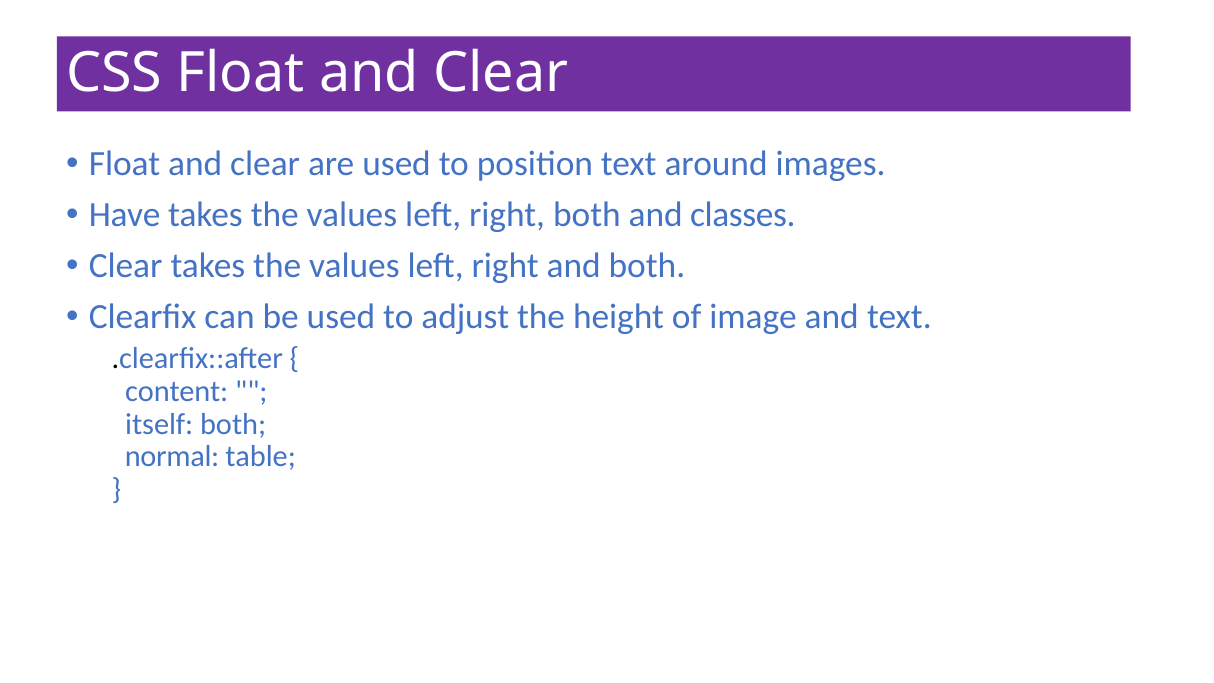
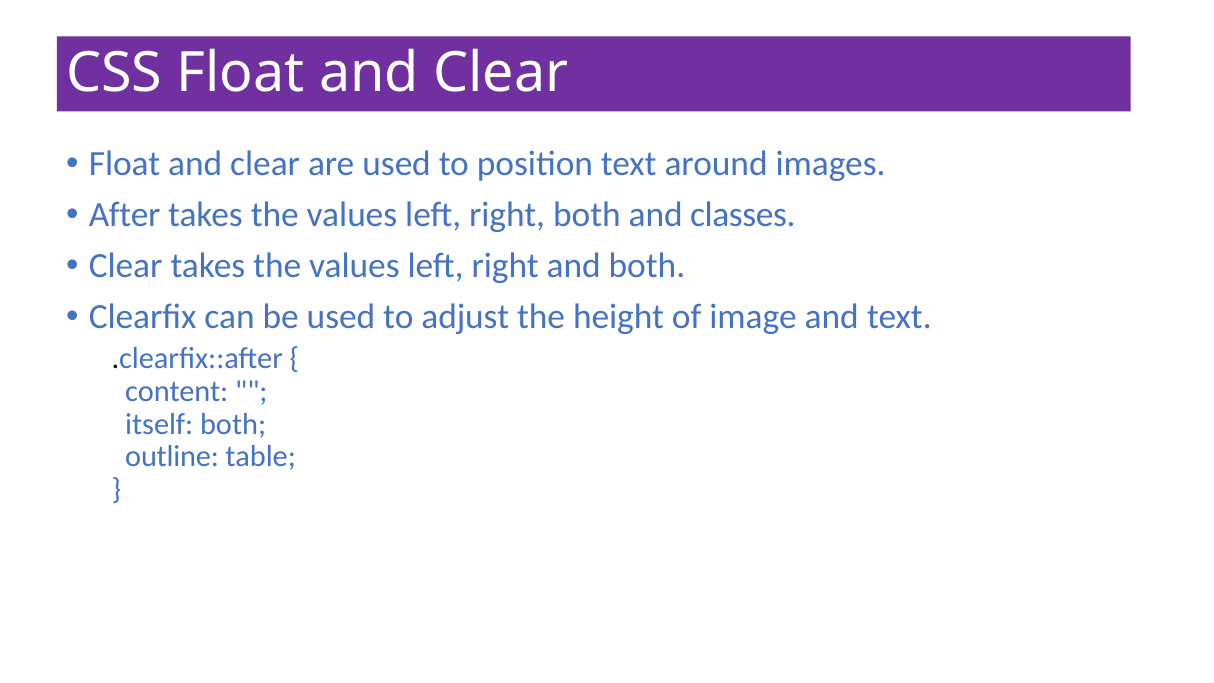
Have: Have -> After (125, 215)
normal: normal -> outline (172, 457)
